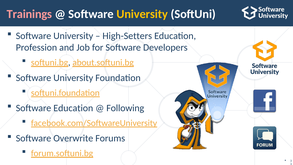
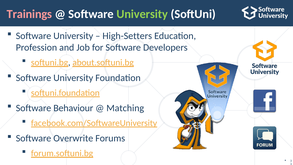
University colour: yellow -> light green (142, 14)
Software Education: Education -> Behaviour (73, 108)
Following: Following -> Matching (125, 108)
